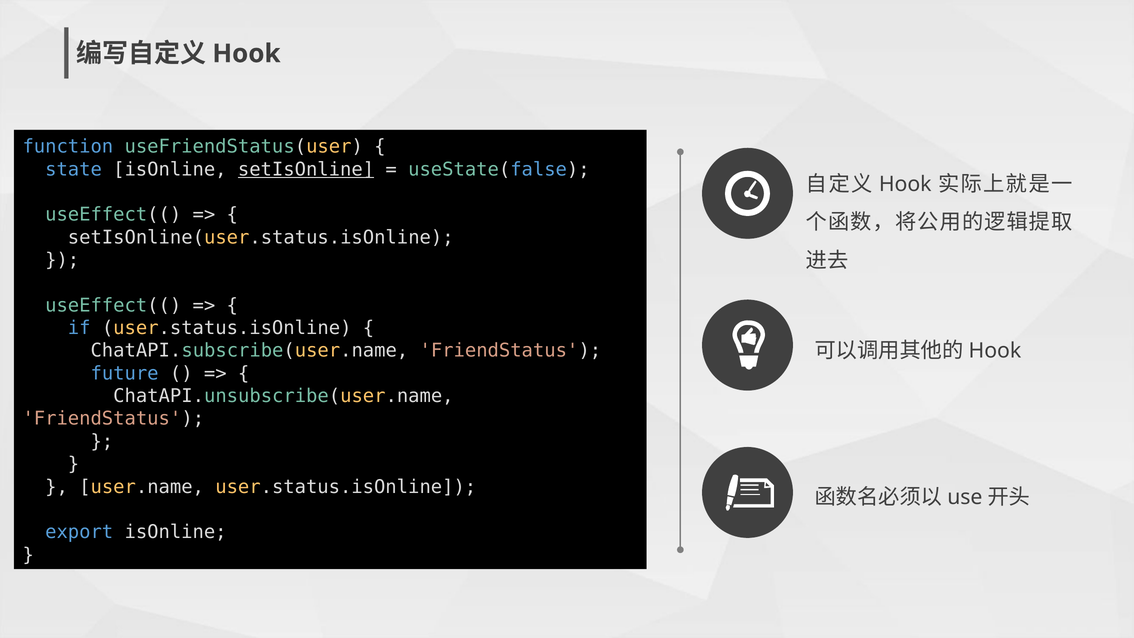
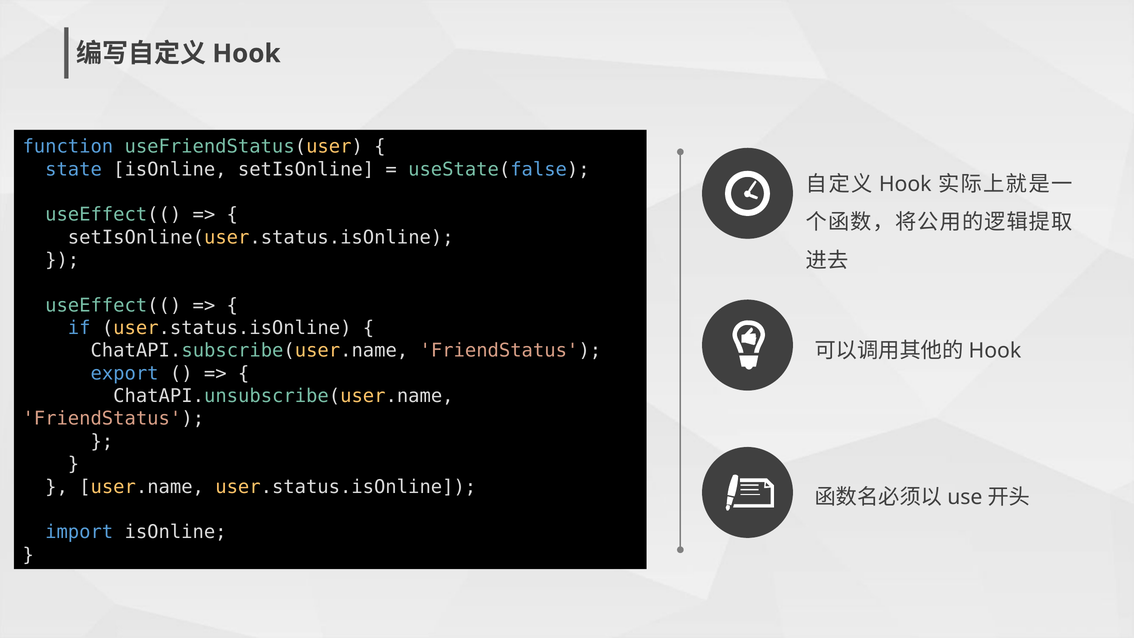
setIsOnline underline: present -> none (306, 169)
future: future -> export (125, 373)
export: export -> import (79, 532)
